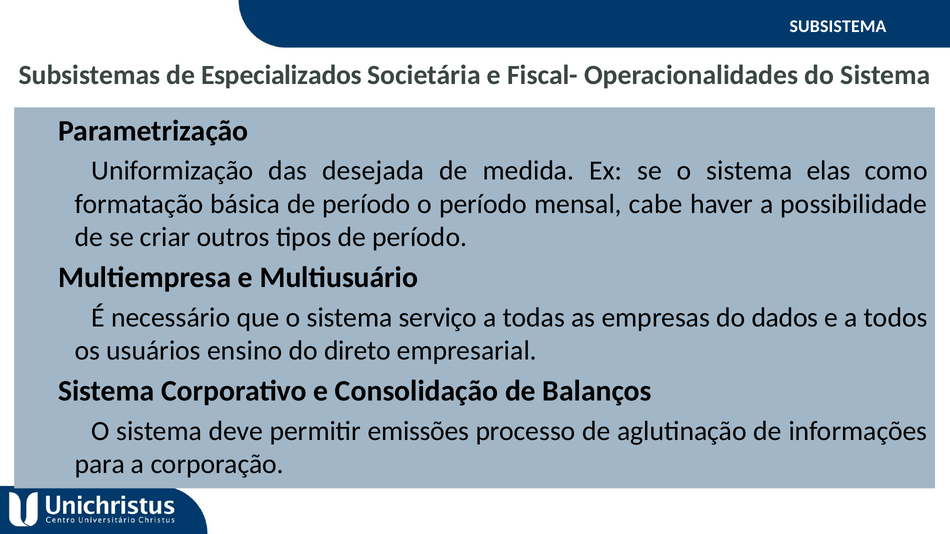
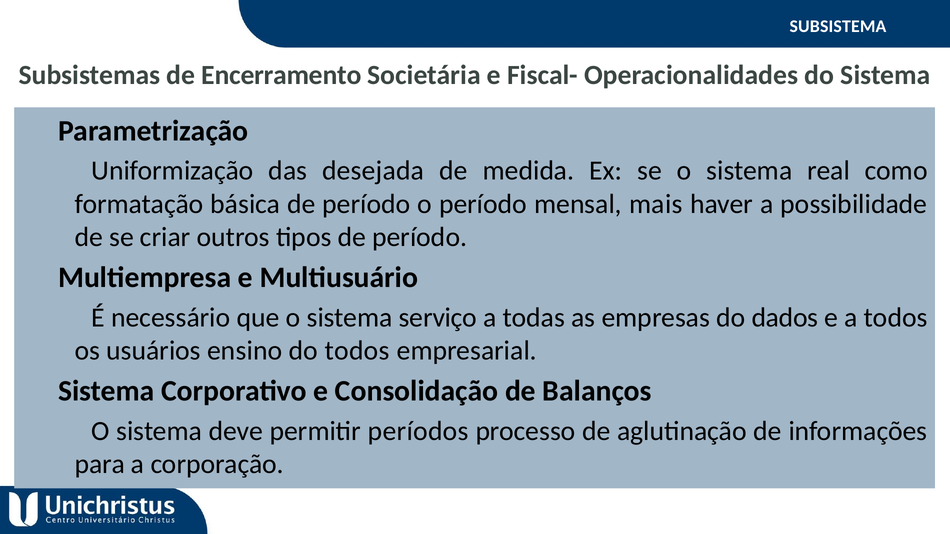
Especializados: Especializados -> Encerramento (281, 75)
elas: elas -> real (829, 171)
cabe: cabe -> mais (656, 204)
do direto: direto -> todos (357, 351)
emissões: emissões -> períodos (418, 431)
